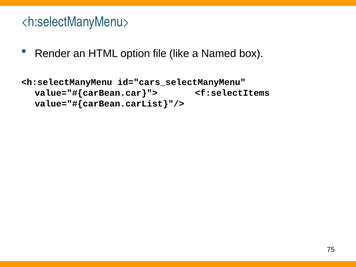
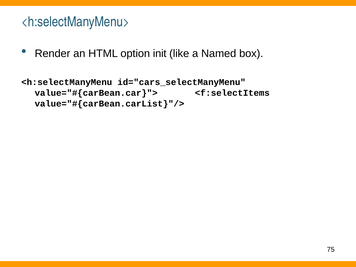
file: file -> init (160, 54)
